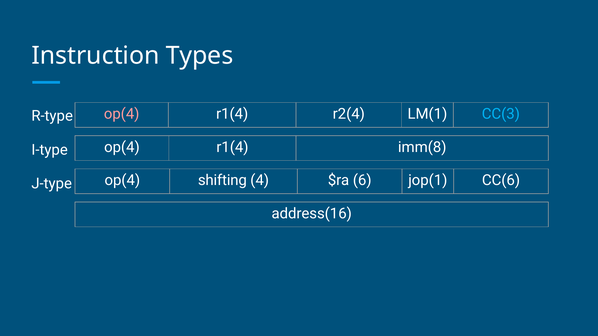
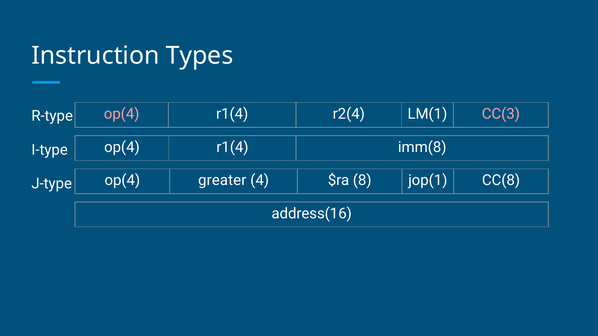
CC(3 colour: light blue -> pink (501, 114)
shifting: shifting -> greater (222, 181)
6: 6 -> 8 (362, 181)
CC(6: CC(6 -> CC(8 (501, 181)
